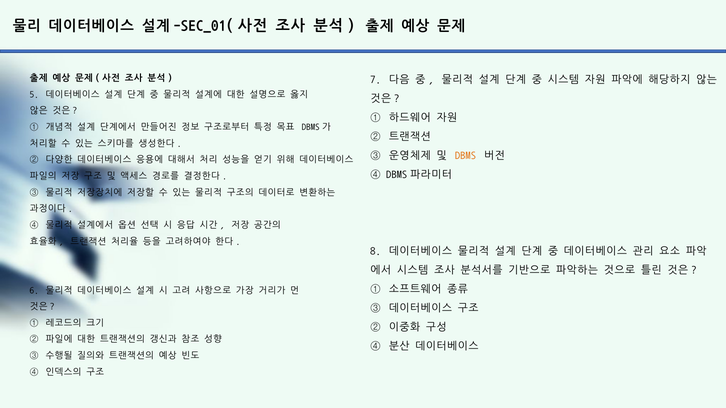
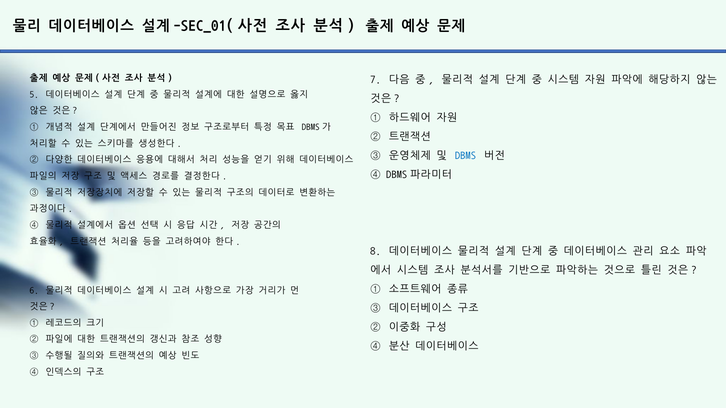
DBMS colour: orange -> blue (465, 156)
